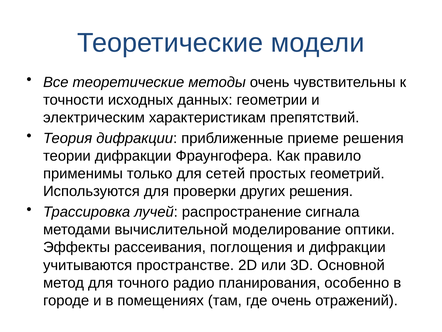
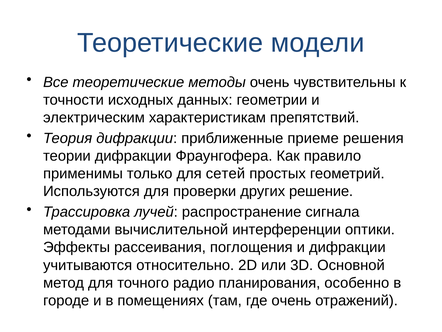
других решения: решения -> решение (321, 191)
моделирование: моделирование -> интерференции (287, 229)
пространстве: пространстве -> относительно (185, 265)
